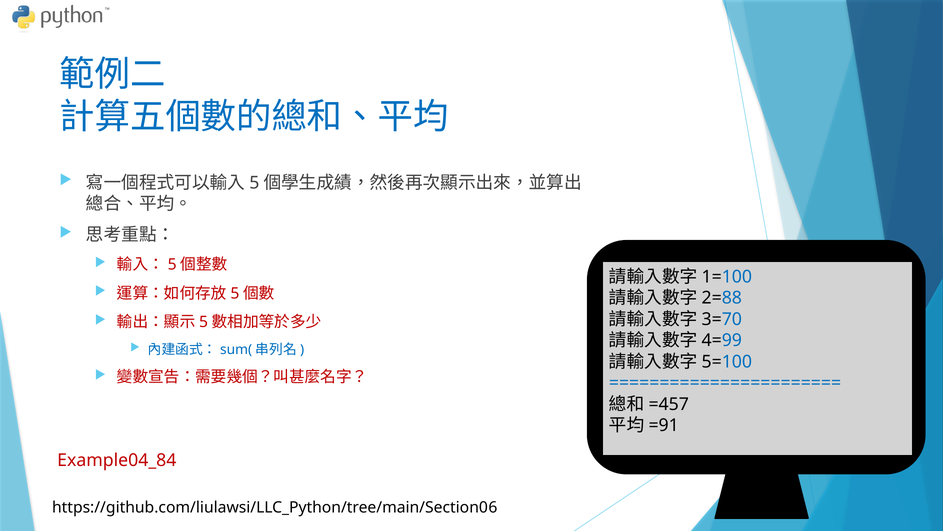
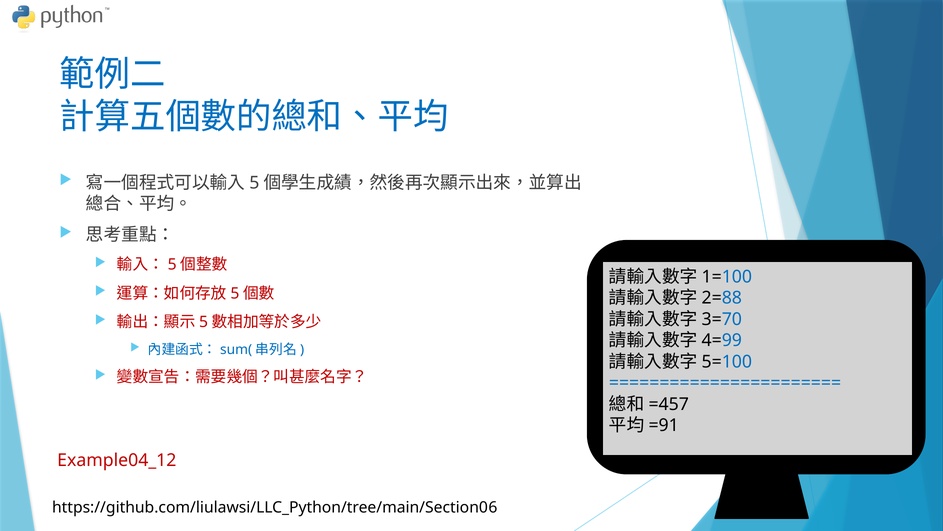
Example04_84: Example04_84 -> Example04_12 (117, 460)
